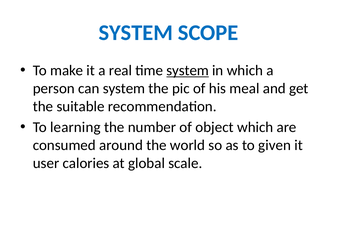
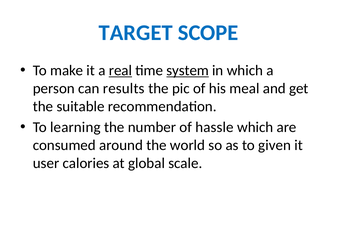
SYSTEM: SYSTEM -> TARGET (136, 33)
real underline: none -> present (120, 71)
can system: system -> results (124, 89)
object: object -> hassle (214, 128)
